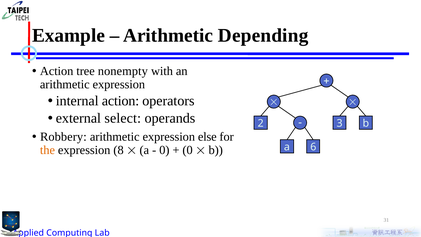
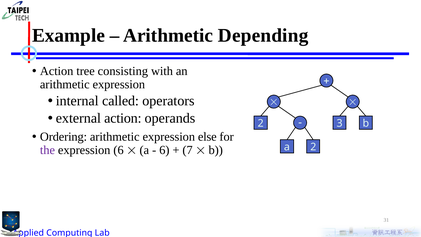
nonempty: nonempty -> consisting (123, 71)
internal action: action -> called (120, 101)
external select: select -> action (123, 118)
Robbery: Robbery -> Ordering (63, 137)
a 6: 6 -> 2 (313, 147)
the colour: orange -> purple (47, 150)
expression 8: 8 -> 6 (119, 150)
0: 0 -> 6 (164, 150)
0: 0 -> 7 (188, 150)
